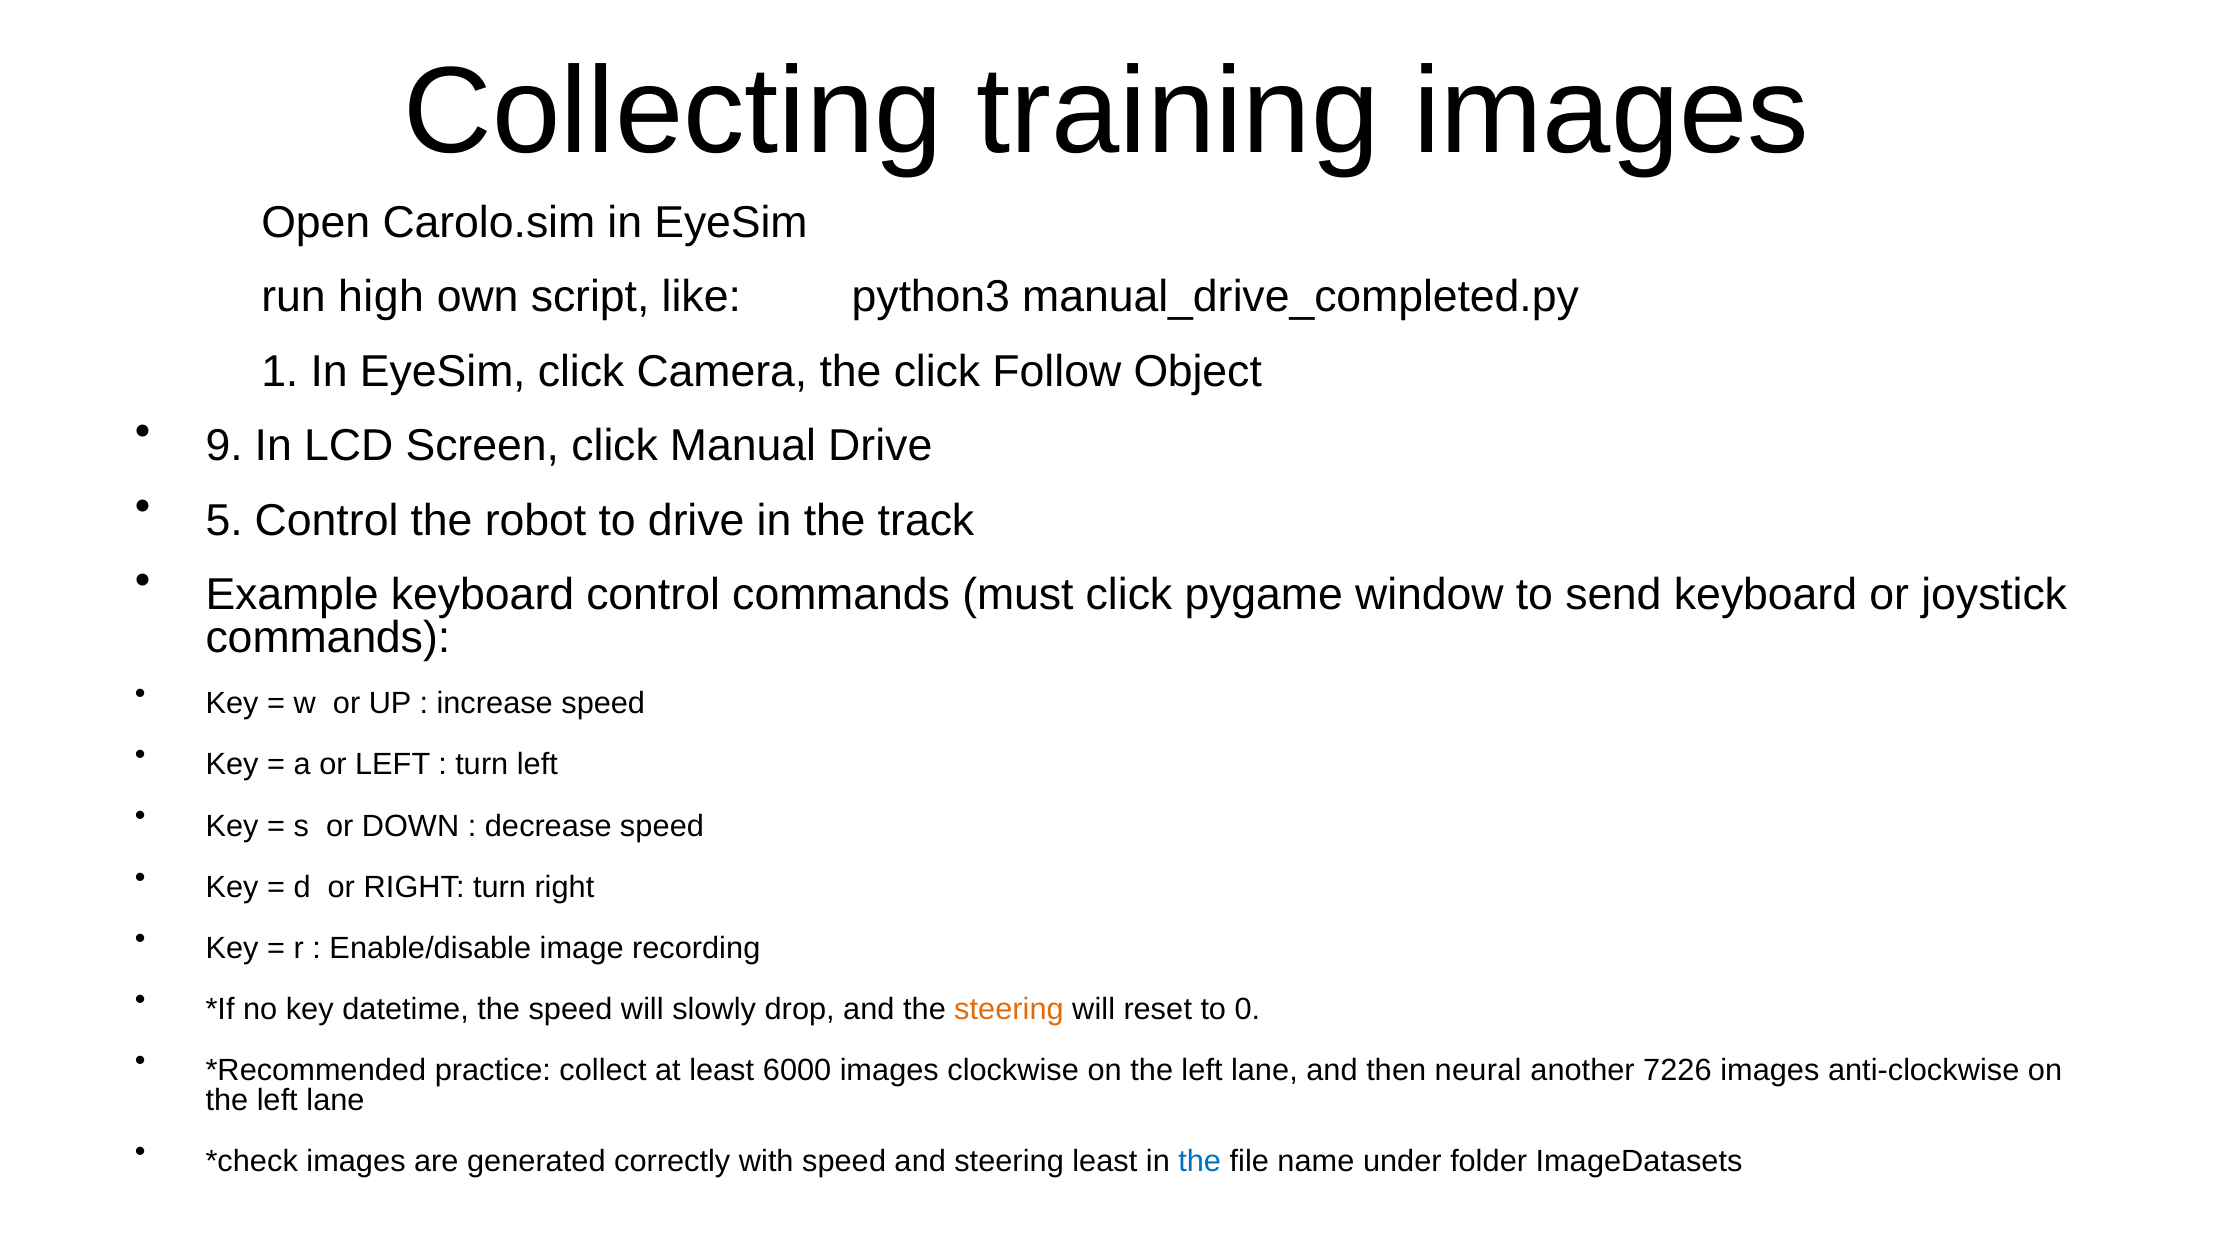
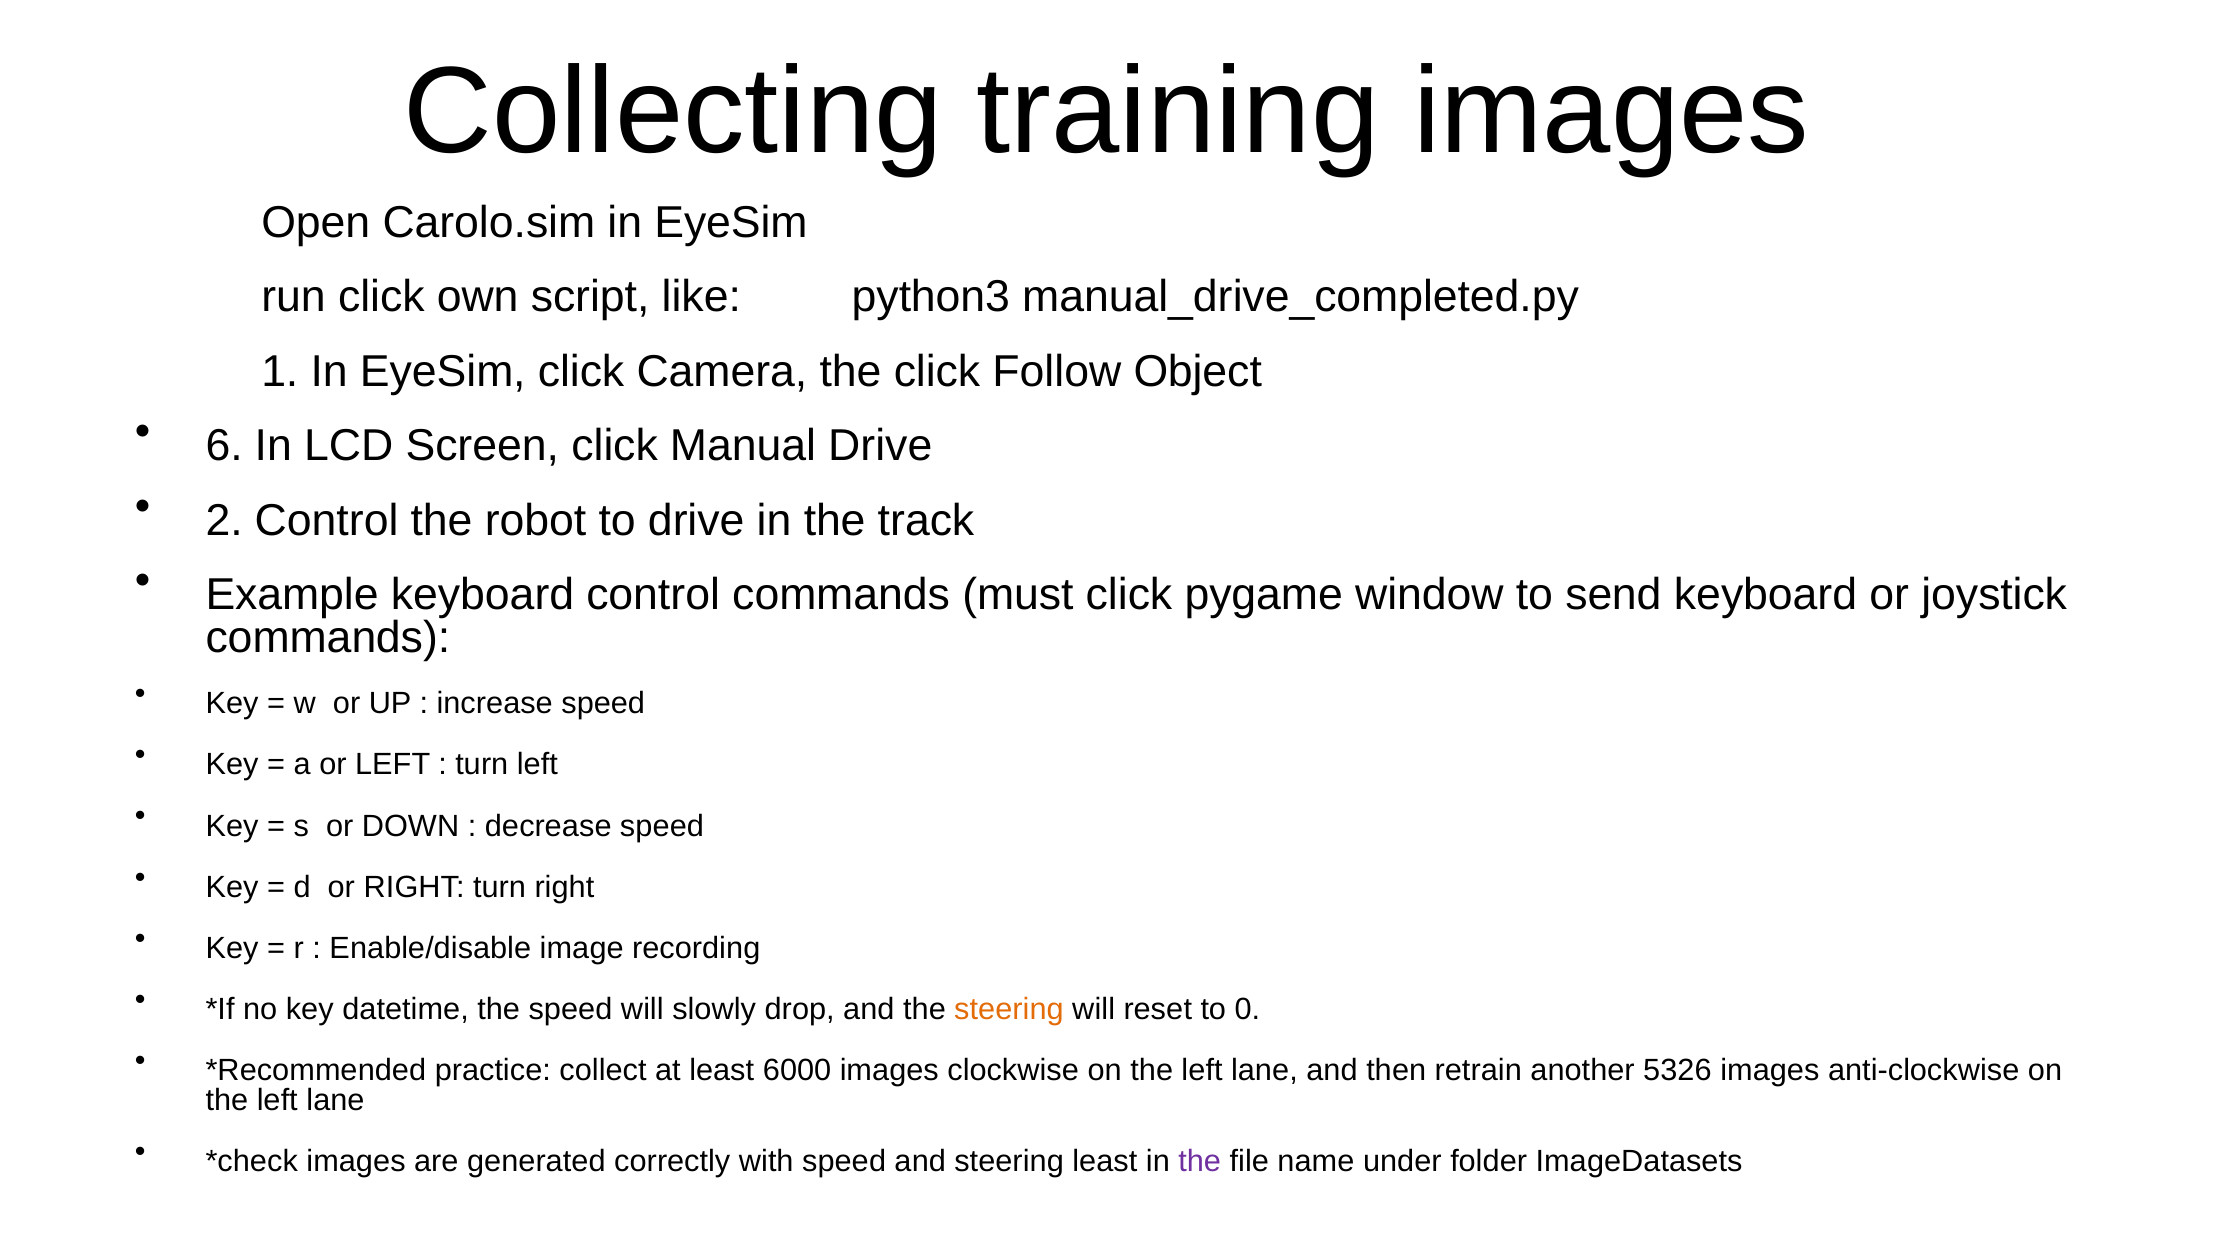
run high: high -> click (381, 297)
9: 9 -> 6 (224, 446)
5: 5 -> 2 (224, 521)
neural: neural -> retrain (1478, 1071)
7226: 7226 -> 5326 (1677, 1071)
the colour: blue -> purple (1200, 1161)
